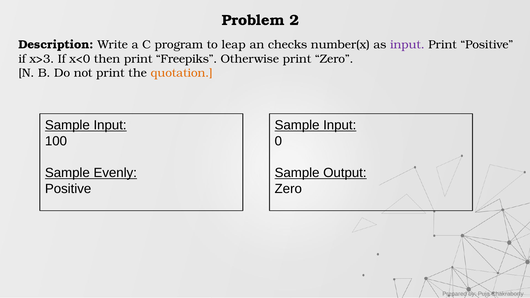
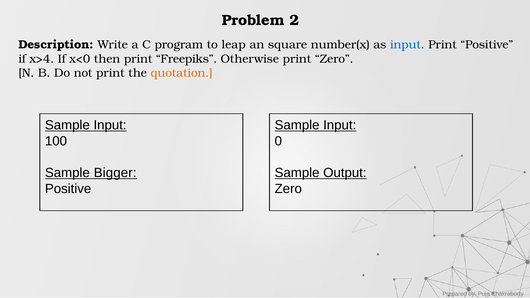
checks: checks -> square (288, 45)
input colour: purple -> blue (407, 45)
x>3: x>3 -> x>4 (42, 59)
Evenly: Evenly -> Bigger (115, 173)
